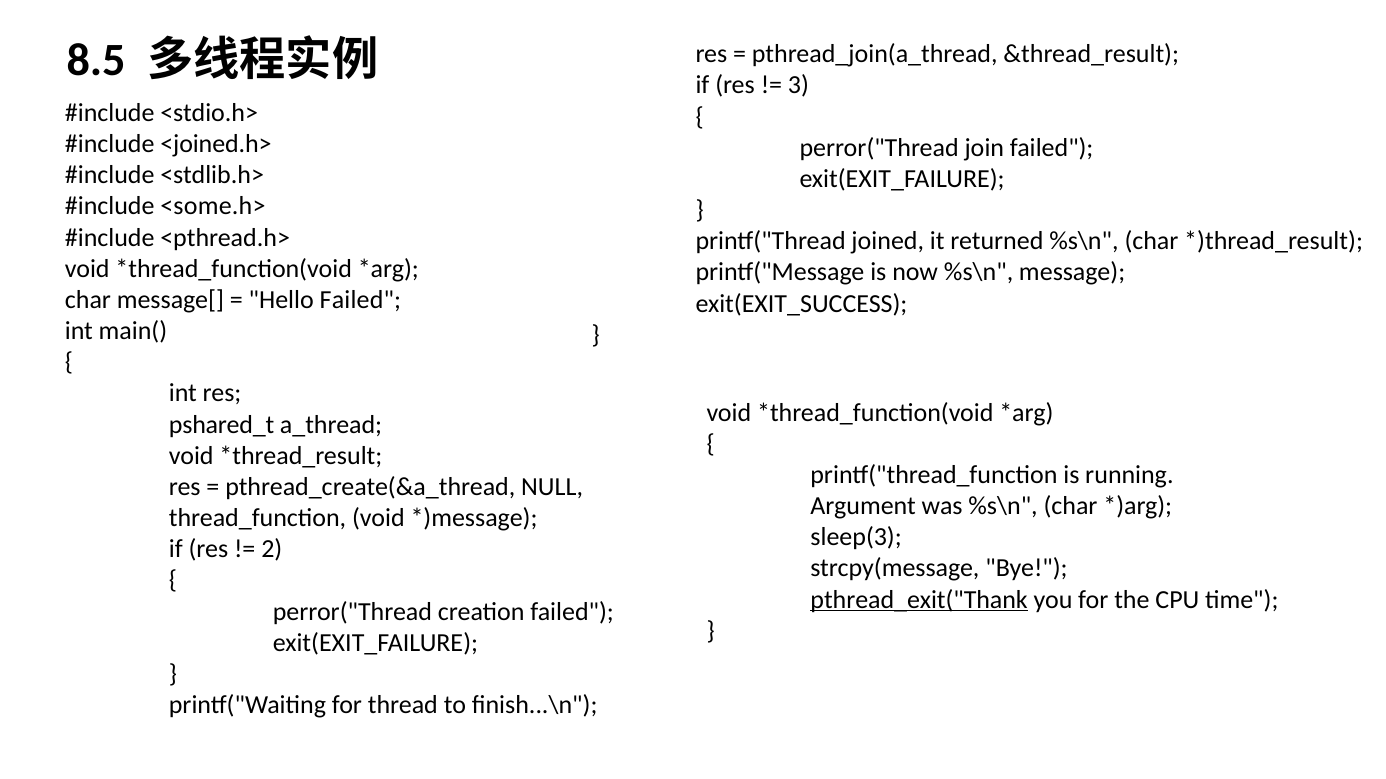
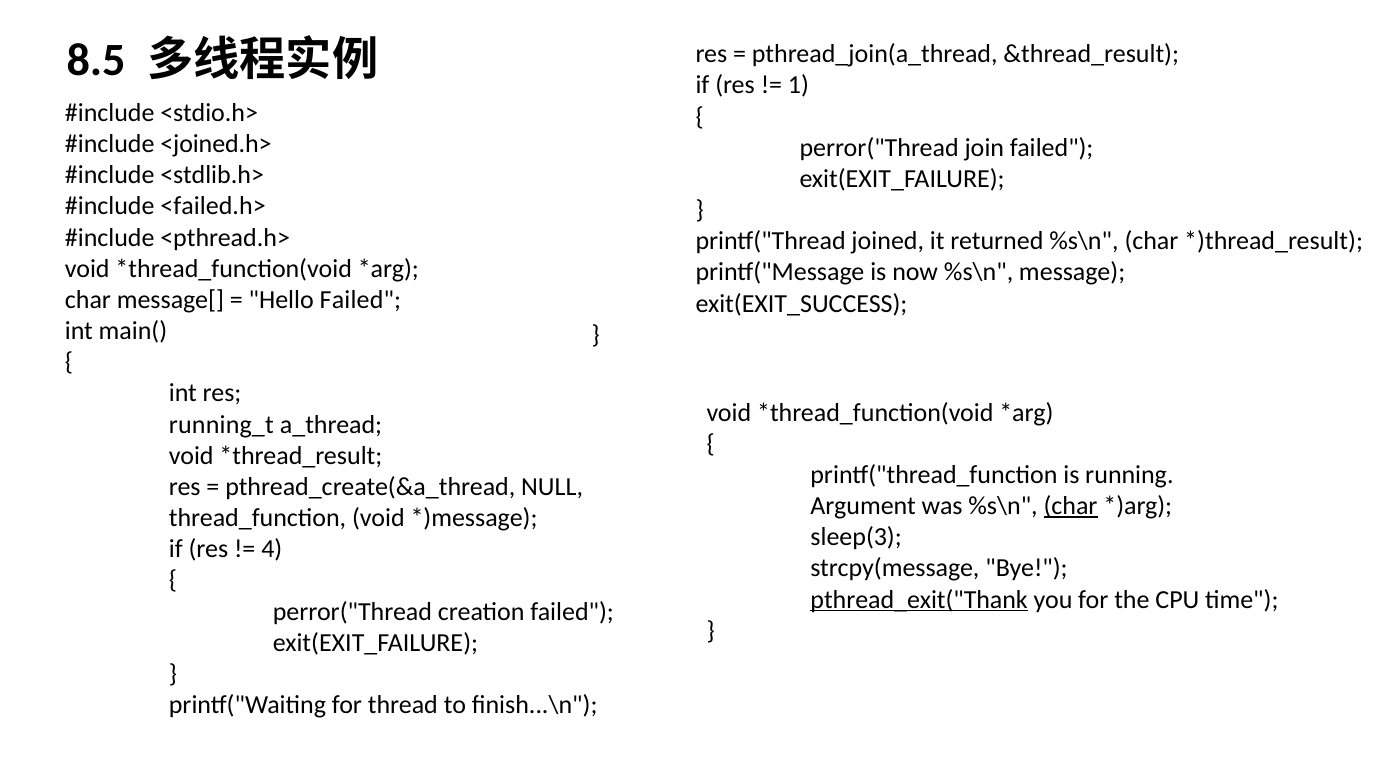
3: 3 -> 1 (798, 85)
<some.h>: <some.h> -> <failed.h> (213, 207)
pshared_t: pshared_t -> running_t (221, 425)
char underline: none -> present (1071, 506)
2: 2 -> 4 (272, 550)
